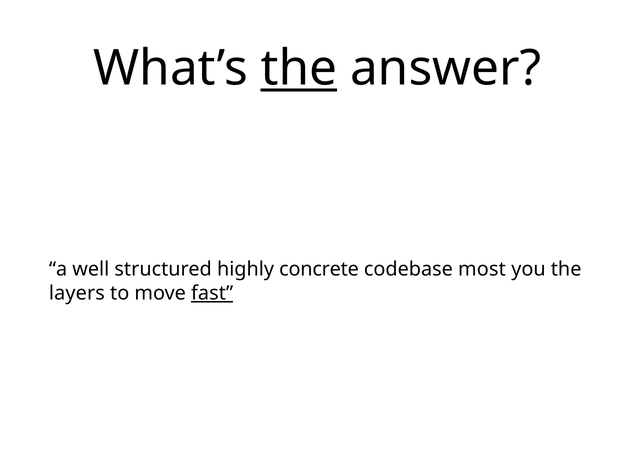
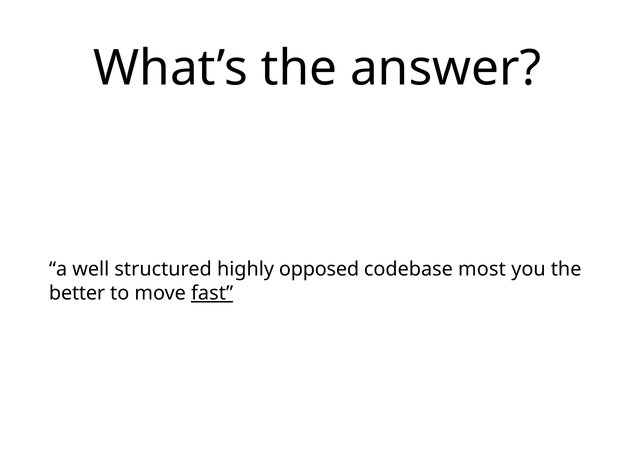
the underline: present -> none (299, 69)
concrete: concrete -> opposed (319, 269)
layers: layers -> better (77, 293)
